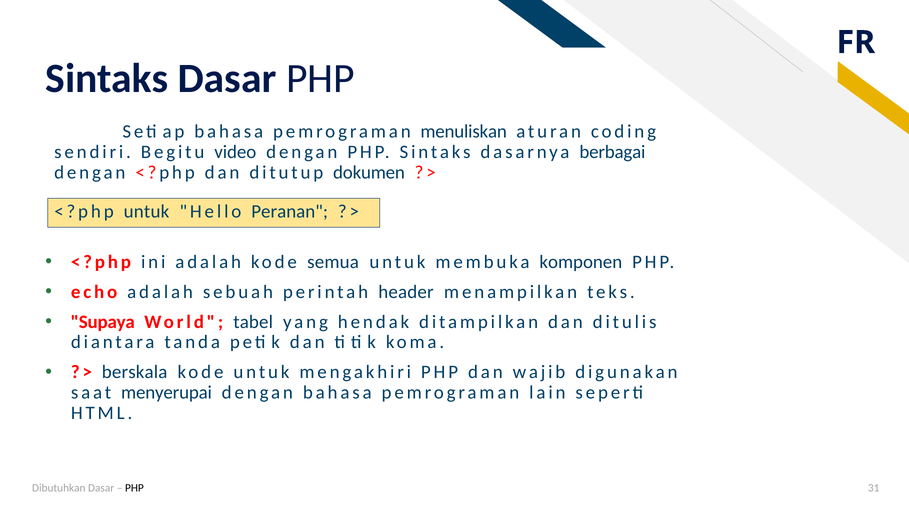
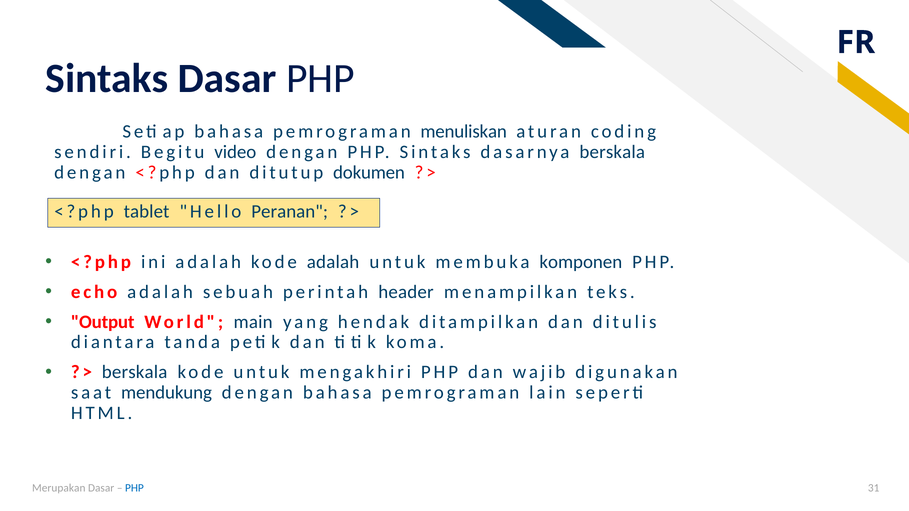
dasarnya berbagai: berbagai -> berskala (612, 152)
<?php untuk: untuk -> tablet (147, 212)
kode semua: semua -> adalah (333, 262)
Supaya: Supaya -> Output (103, 322)
tabel: tabel -> main (253, 322)
menyerupai: menyerupai -> mendukung (167, 393)
Dibutuhkan: Dibutuhkan -> Merupakan (59, 488)
PHP colour: black -> blue (134, 488)
